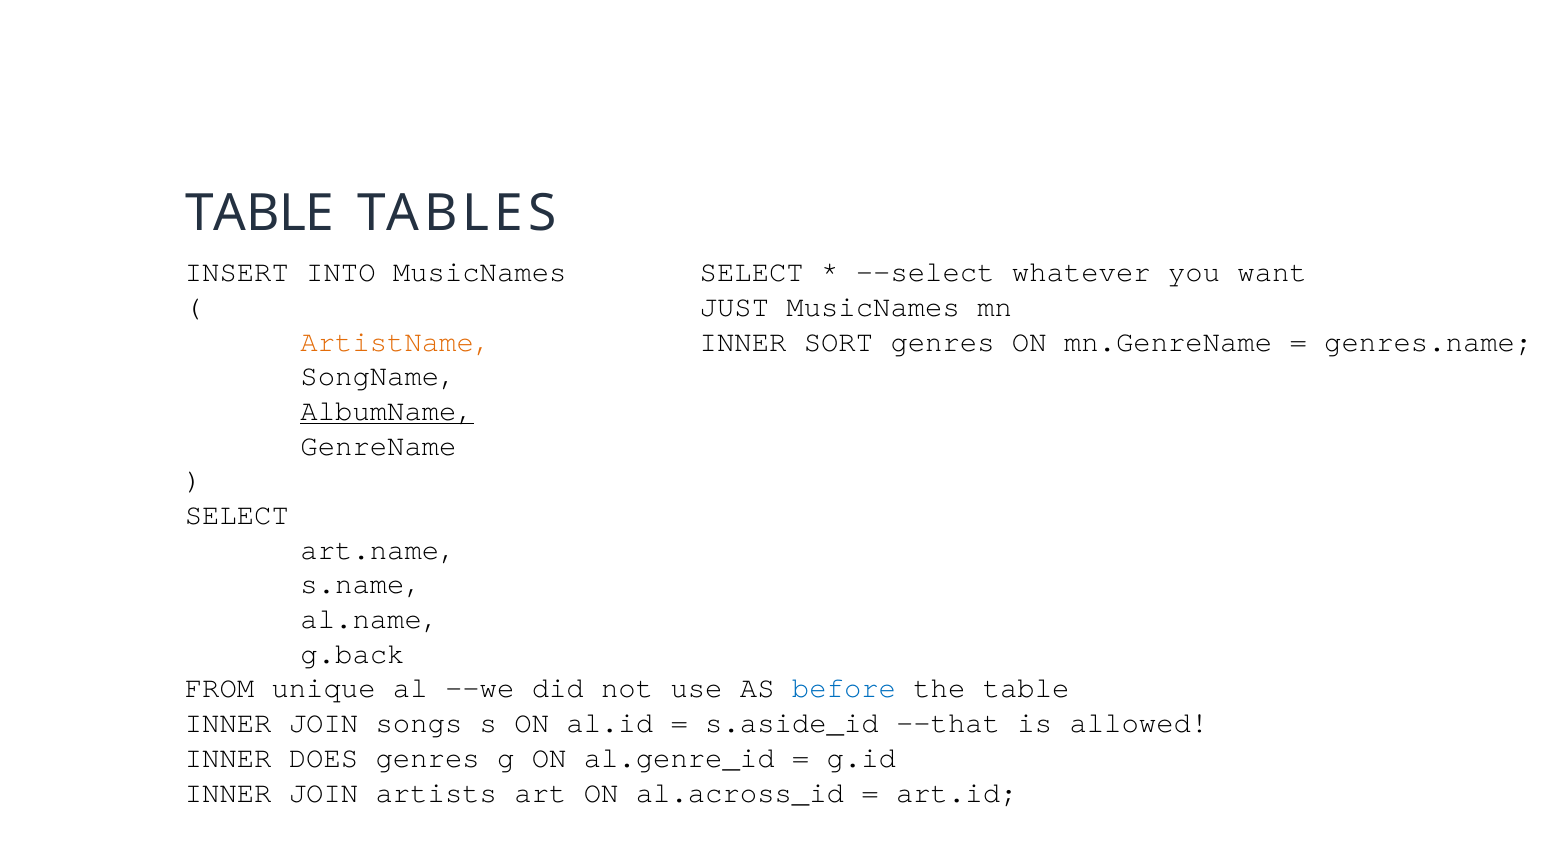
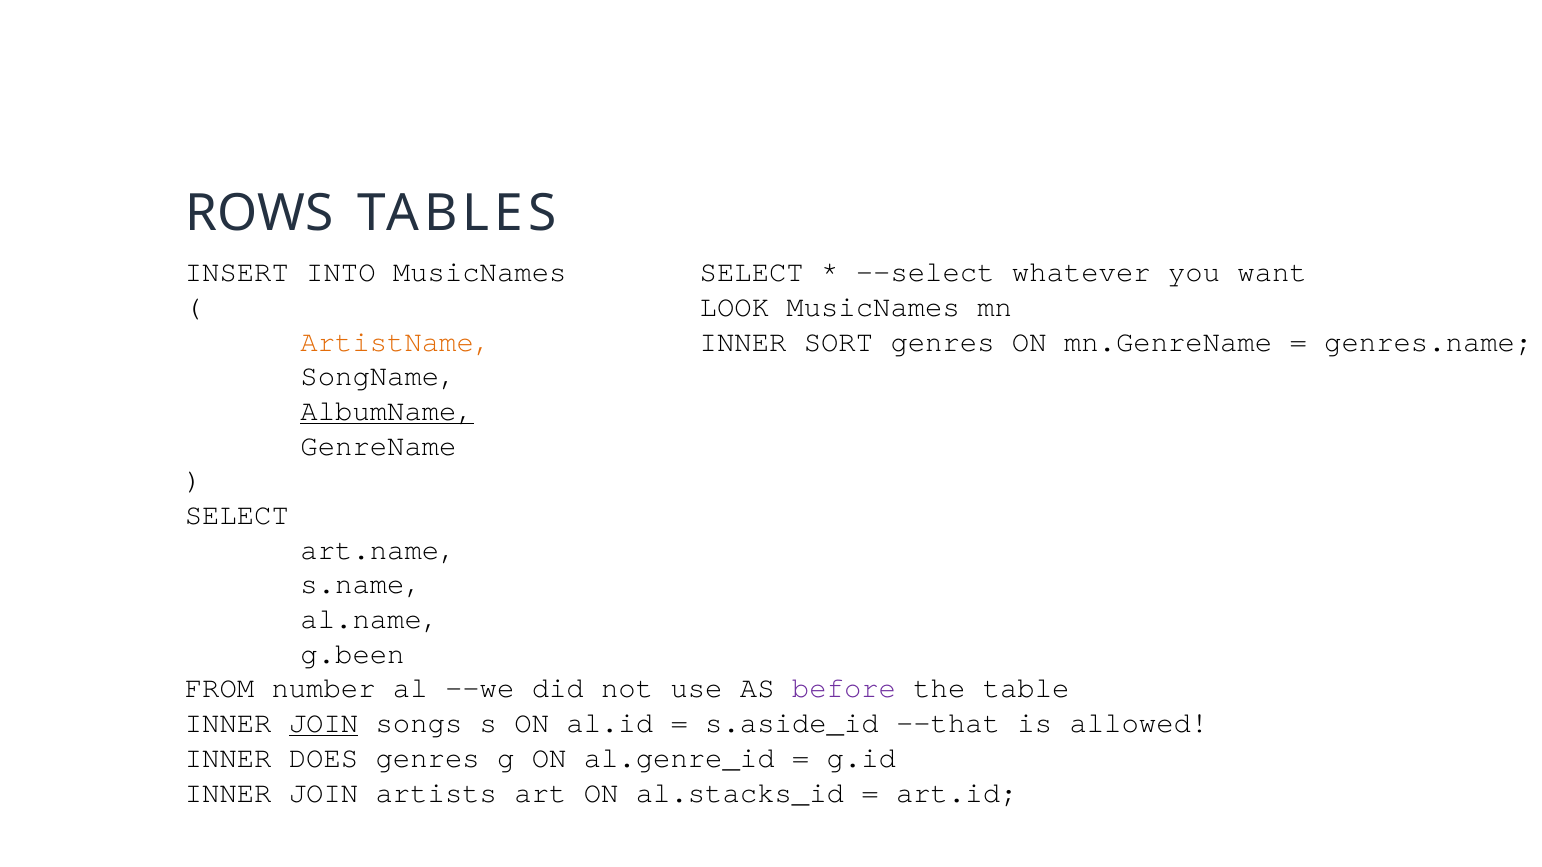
TABLE: TABLE -> ROWS (260, 213)
JUST: JUST -> LOOK (734, 307)
g.back: g.back -> g.been (353, 654)
unique: unique -> number (324, 689)
before colour: blue -> purple (844, 689)
JOIN underline: none -> present (324, 723)
al.across_id: al.across_id -> al.stacks_id (740, 793)
